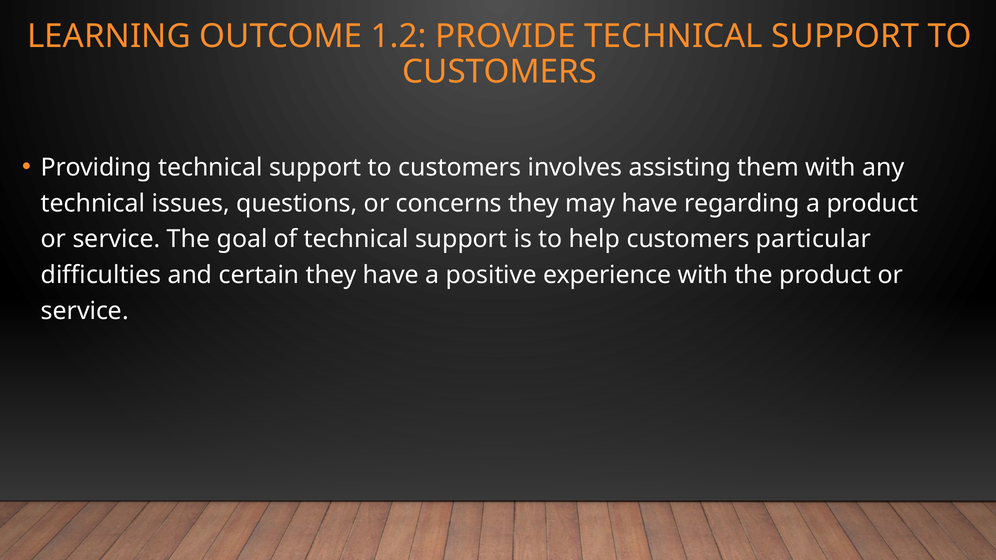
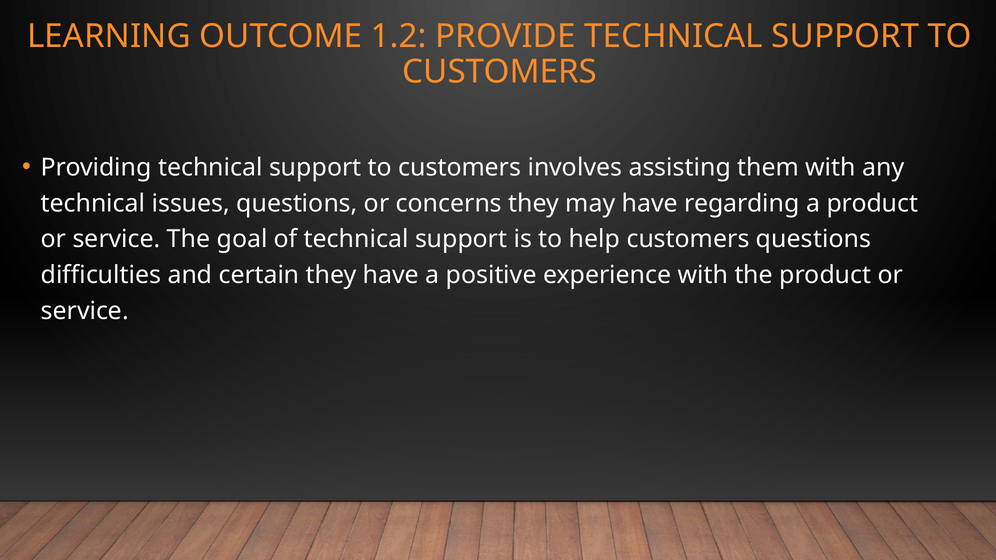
customers particular: particular -> questions (814, 239)
